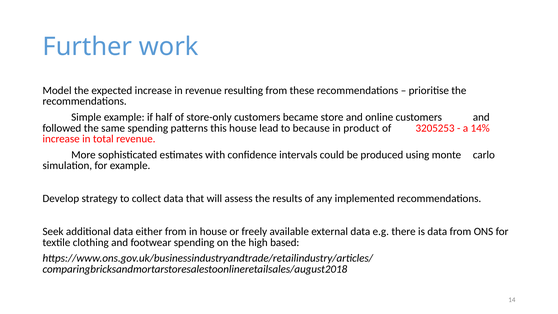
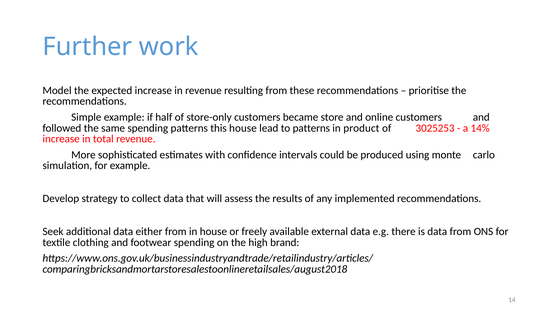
to because: because -> patterns (311, 128)
3205253: 3205253 -> 3025253 (435, 128)
based: based -> brand (285, 242)
